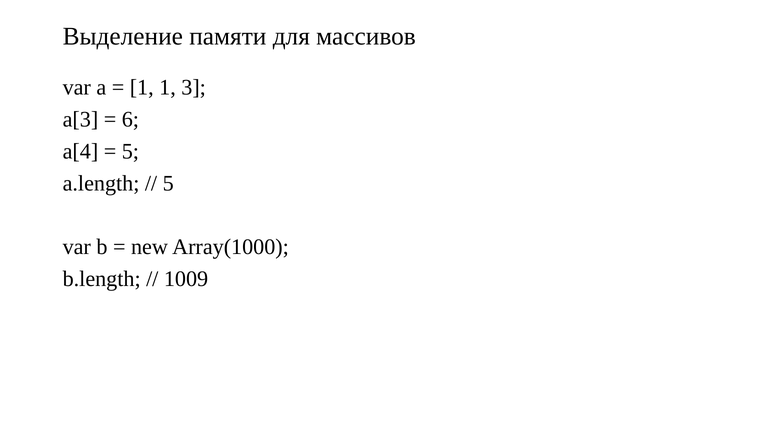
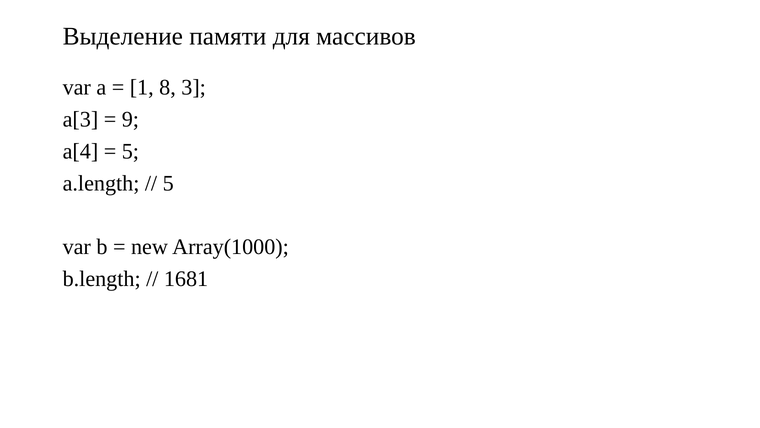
1 1: 1 -> 8 (168, 88)
6: 6 -> 9 (130, 119)
1009: 1009 -> 1681 (186, 279)
